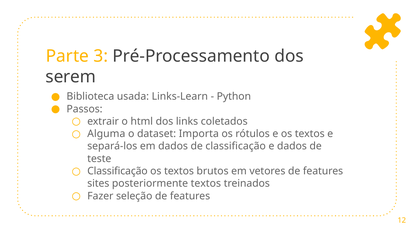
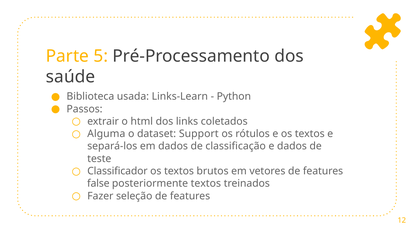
3: 3 -> 5 (101, 56)
serem: serem -> saúde (71, 77)
Importa: Importa -> Support (199, 134)
Classificação: Classificação -> Classificador (117, 171)
sites: sites -> false (98, 183)
